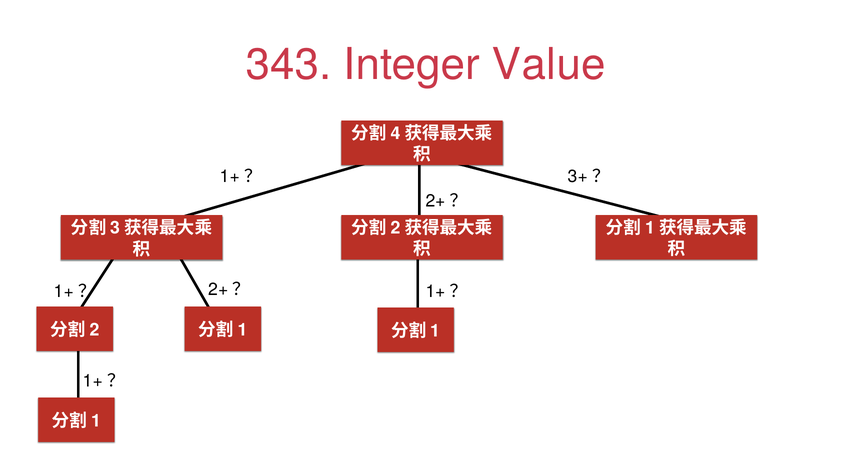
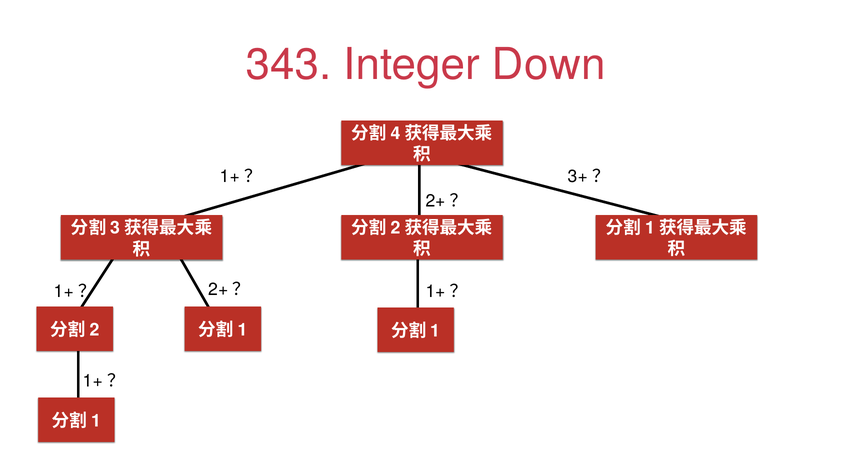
Value: Value -> Down (549, 65)
